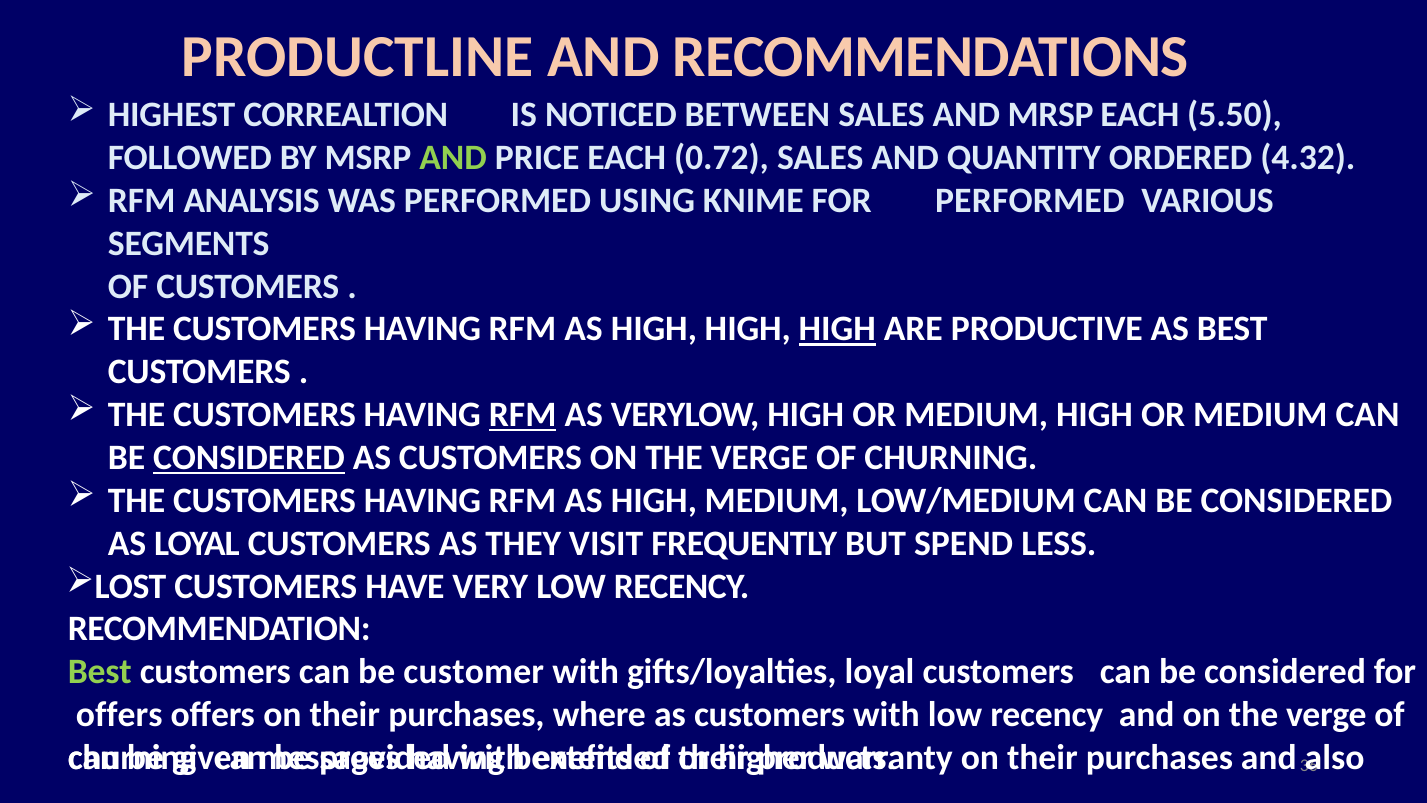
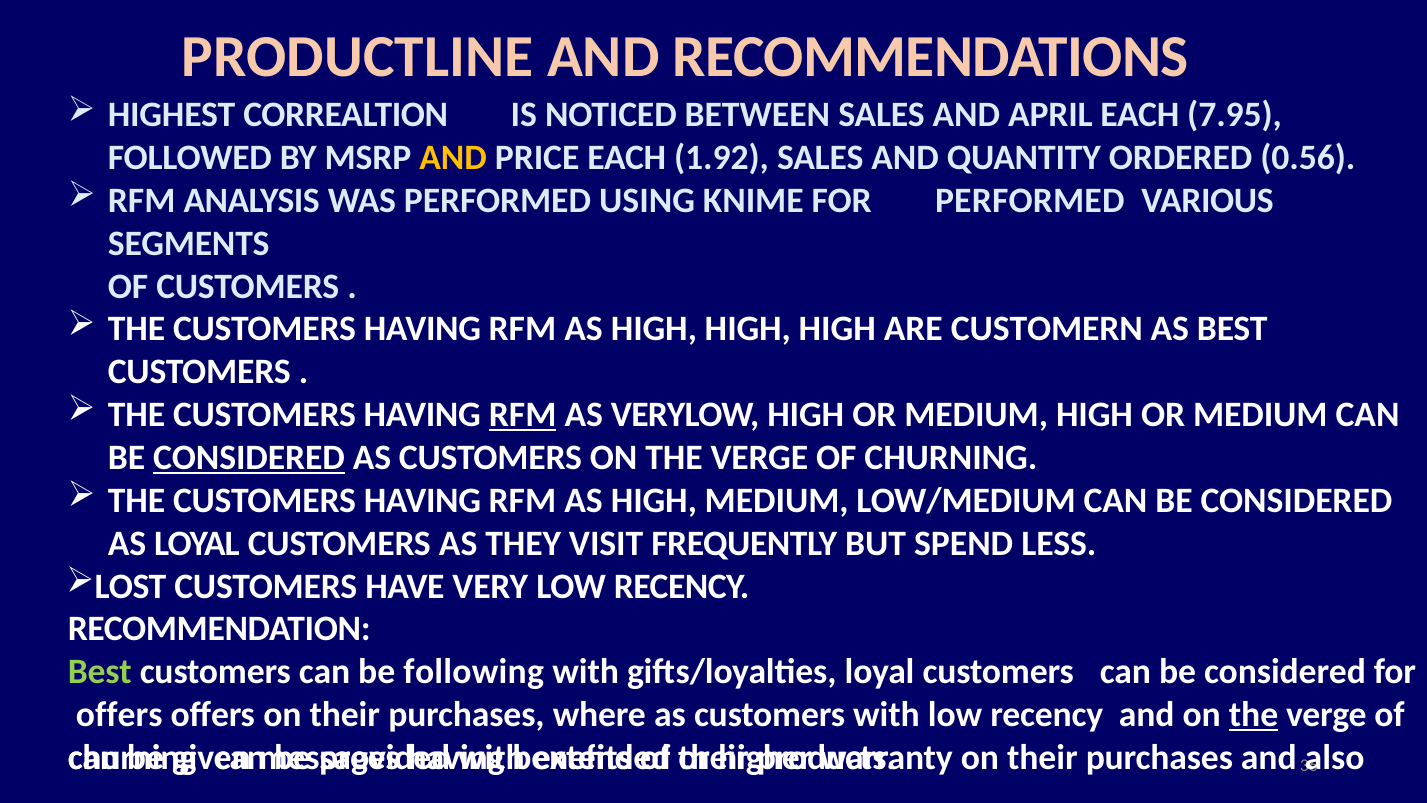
MRSP: MRSP -> APRIL (1050, 115)
5.50: 5.50 -> 7.95 (1235, 115)
AND colour: light green -> yellow (453, 158)
0.72: 0.72 -> 1.92 (722, 158)
4.32: 4.32 -> 0.56 (1308, 158)
HIGH underline: present -> none (837, 329)
PRODUCTIVE: PRODUCTIVE -> CUSTOMERN (1047, 329)
customer: customer -> following (474, 672)
the underline: none -> present (1254, 714)
